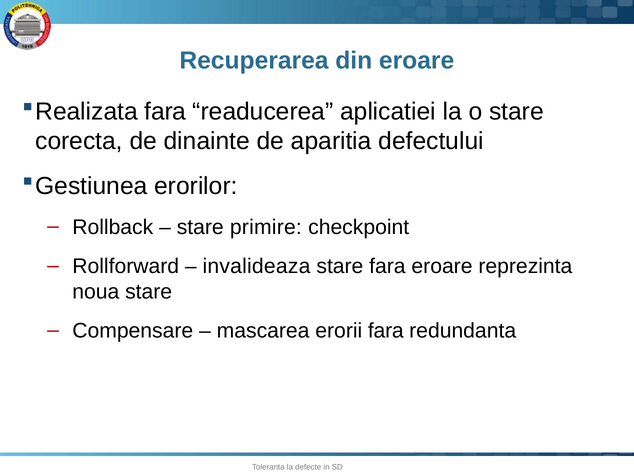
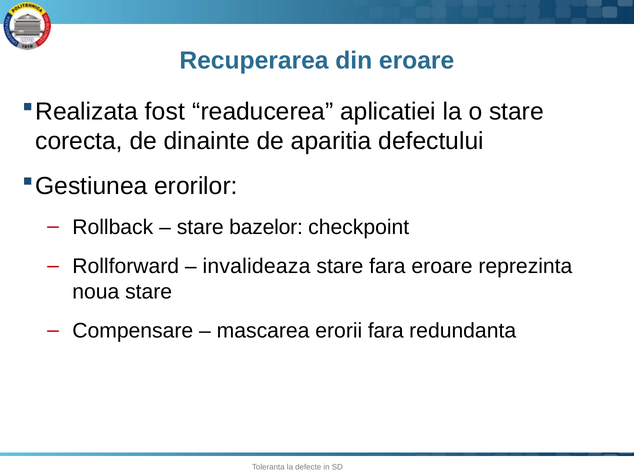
fara: fara -> fost (165, 111)
primire: primire -> bazelor (266, 227)
